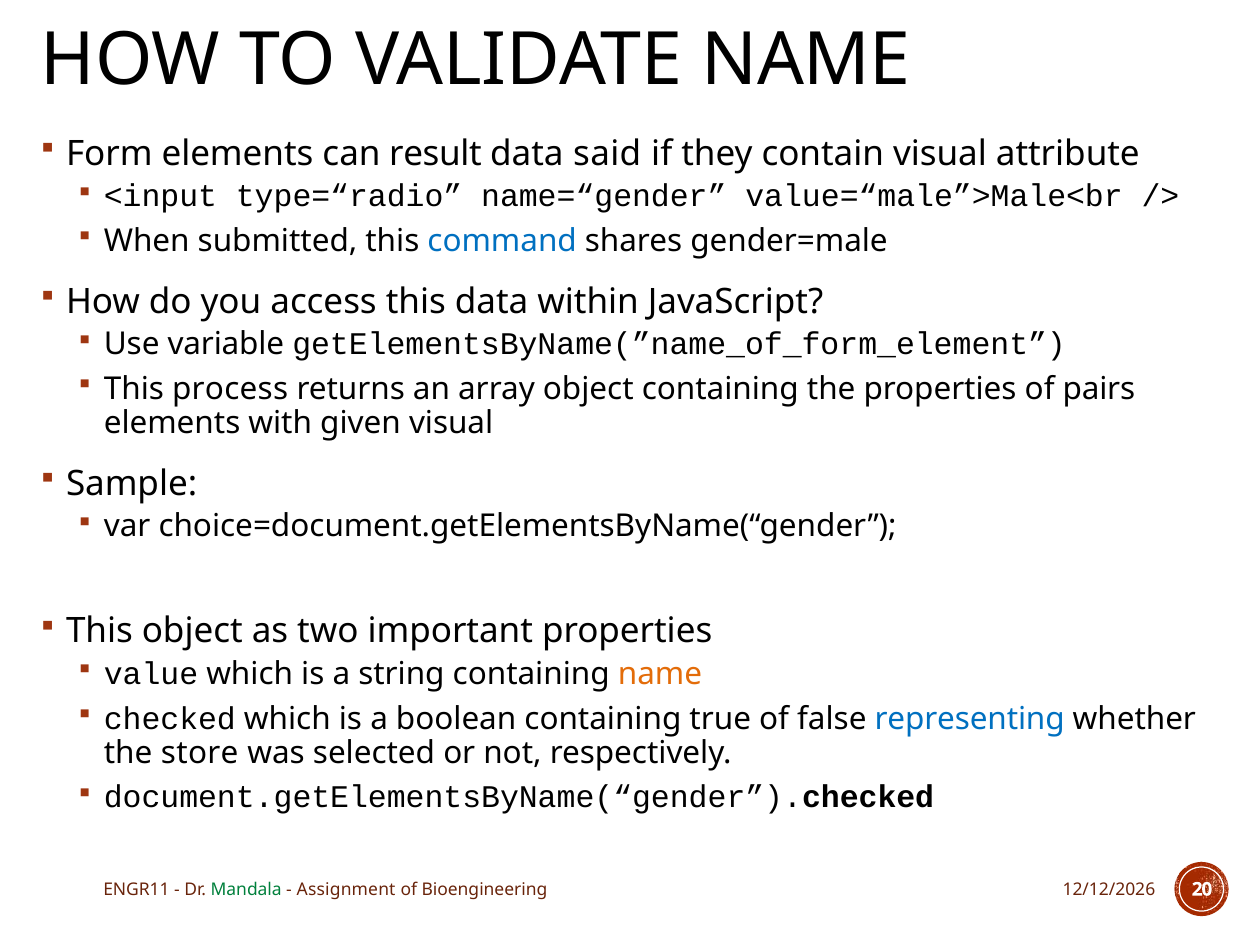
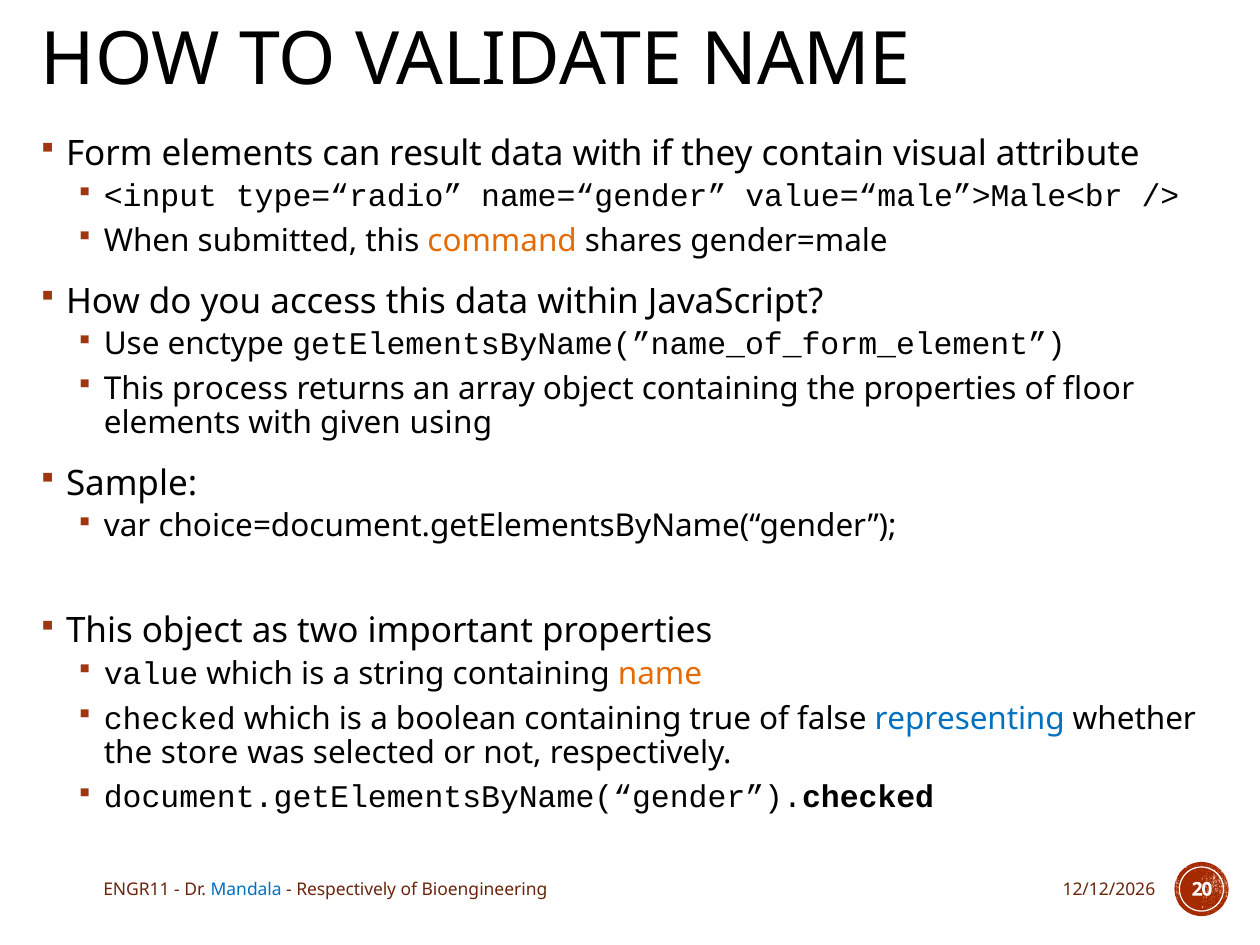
data said: said -> with (608, 154)
command colour: blue -> orange (502, 241)
variable: variable -> enctype (226, 344)
pairs: pairs -> floor (1099, 389)
given visual: visual -> using (451, 423)
Mandala colour: green -> blue (246, 889)
Assignment: Assignment -> Respectively (346, 889)
